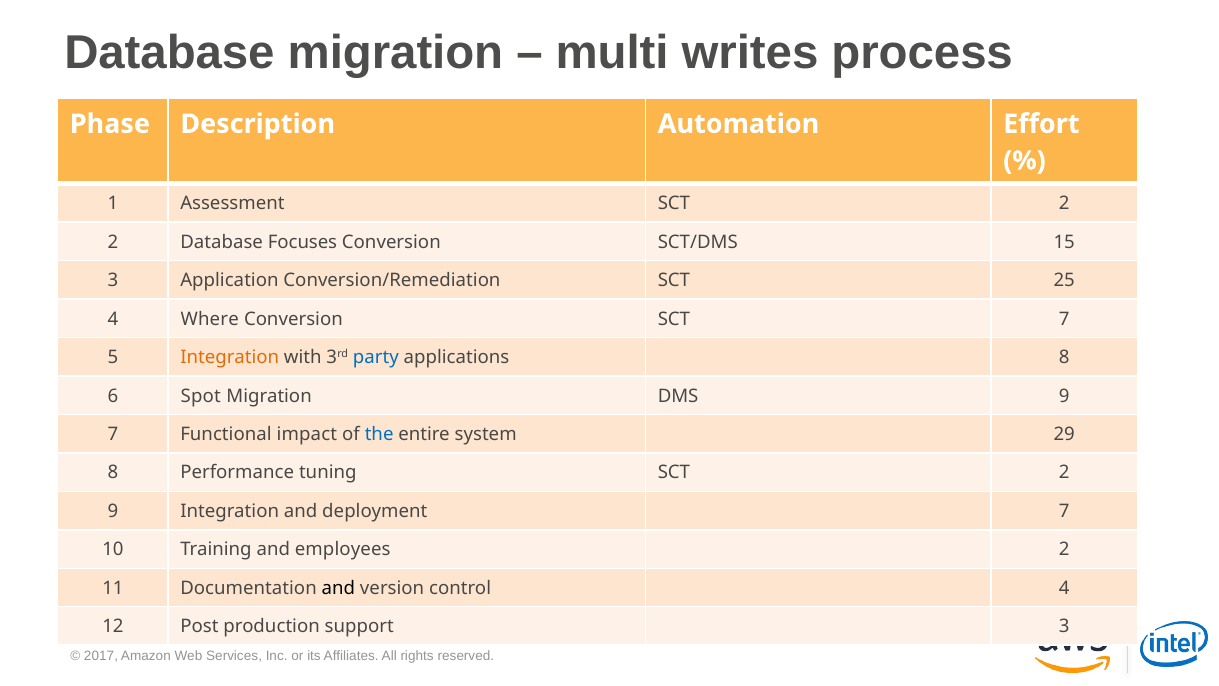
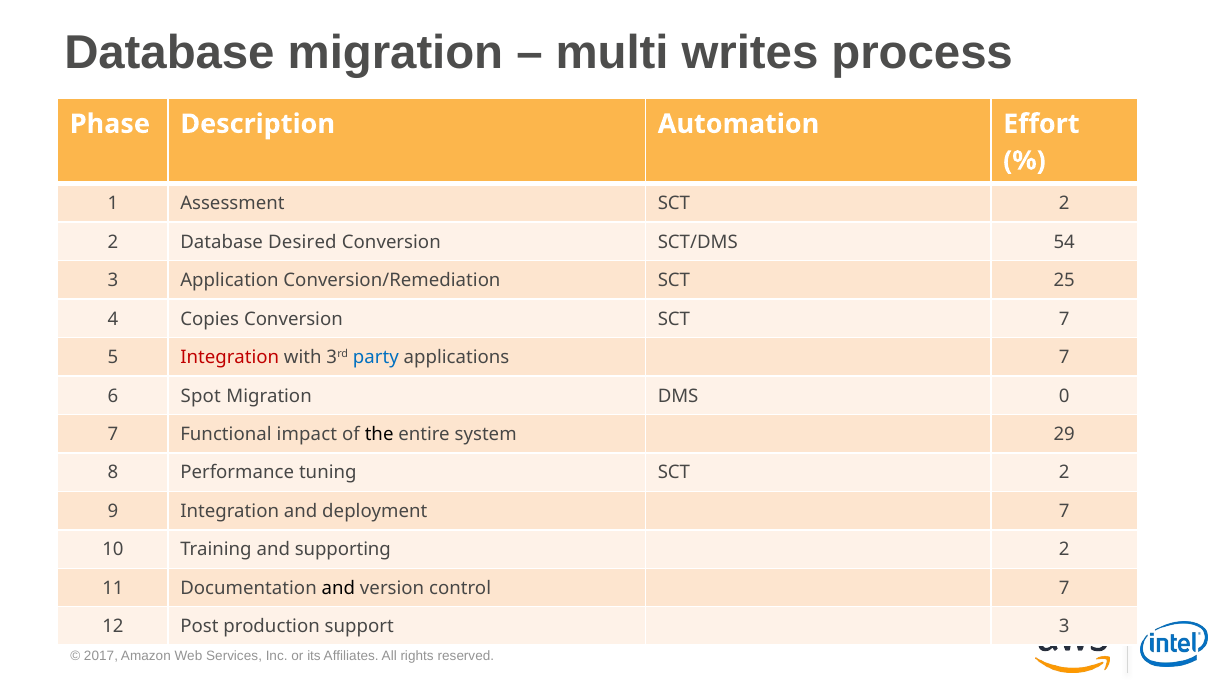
Focuses: Focuses -> Desired (302, 242)
15: 15 -> 54 (1064, 242)
Where: Where -> Copies (210, 319)
Integration colour: orange -> red (230, 357)
applications 8: 8 -> 7 (1064, 357)
DMS 9: 9 -> 0 (1064, 396)
the colour: blue -> black (379, 434)
employees: employees -> supporting (343, 549)
control 4: 4 -> 7 (1064, 588)
